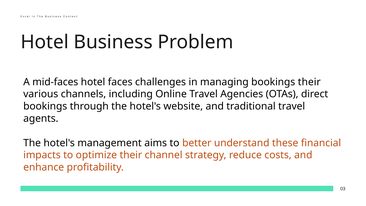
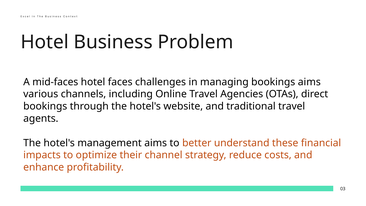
bookings their: their -> aims (309, 82)
